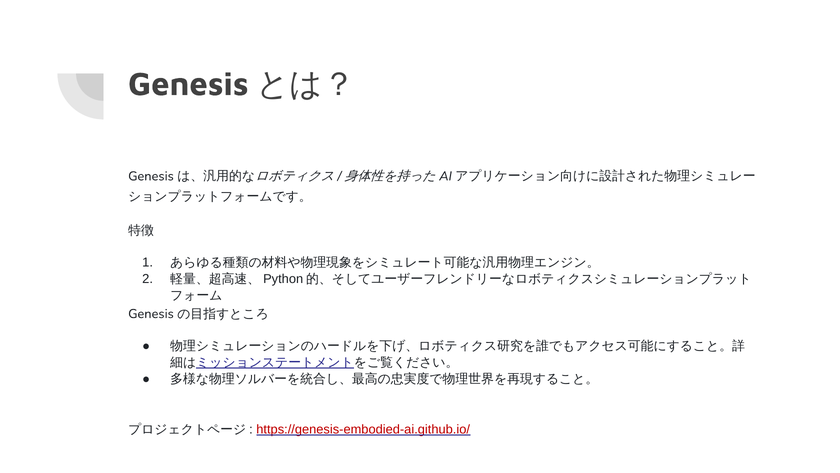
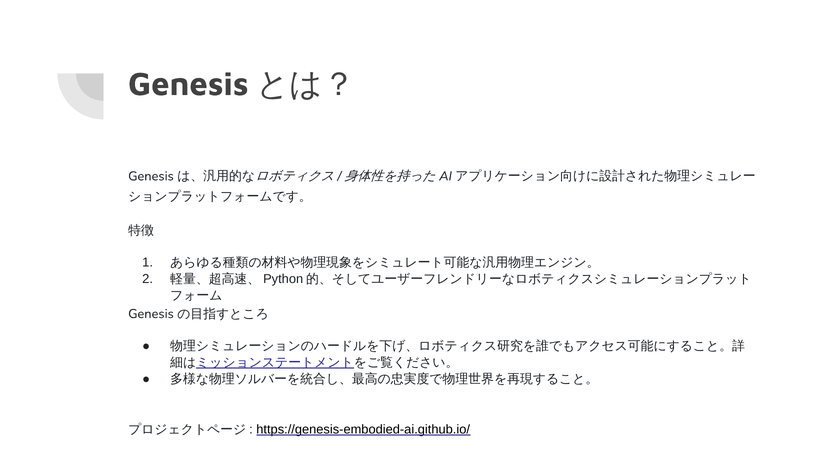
https://genesis-embodied-ai.github.io/ colour: red -> black (363, 429)
